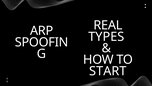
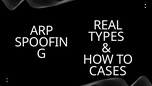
START: START -> CASES (108, 71)
